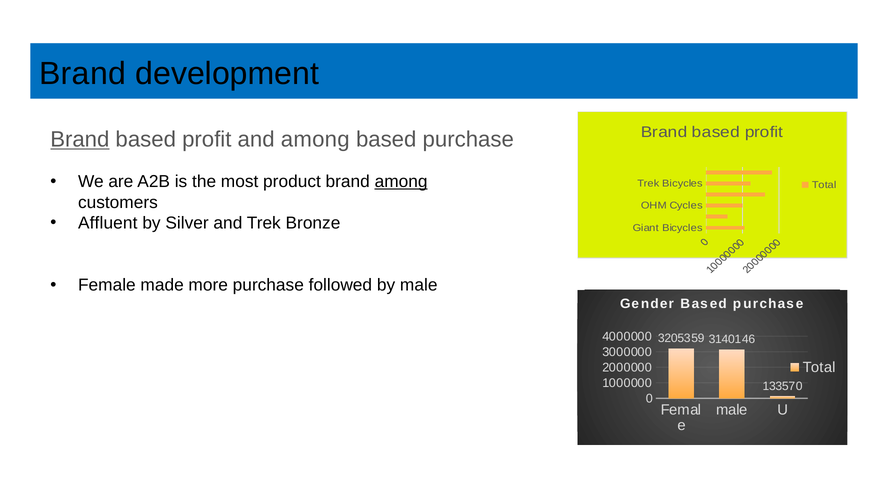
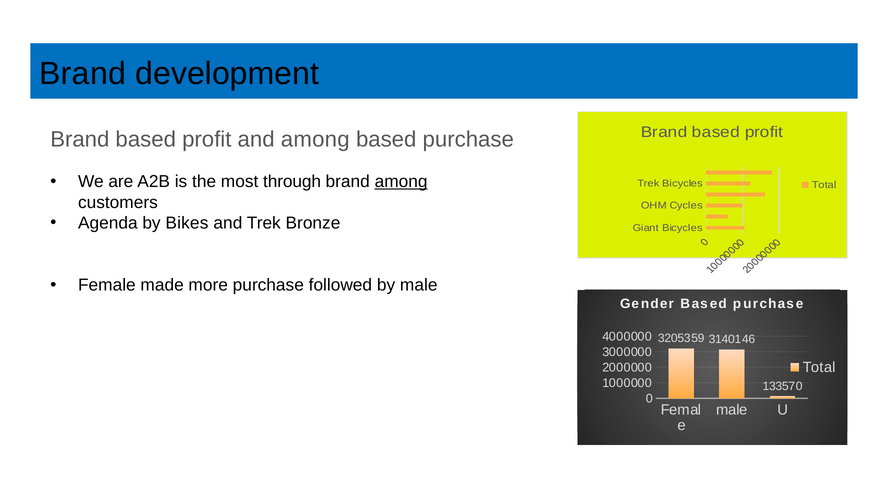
Brand underline: present -> none (80, 140)
product: product -> through (292, 182)
Affluent: Affluent -> Agenda (108, 223)
Silver: Silver -> Bikes (187, 223)
